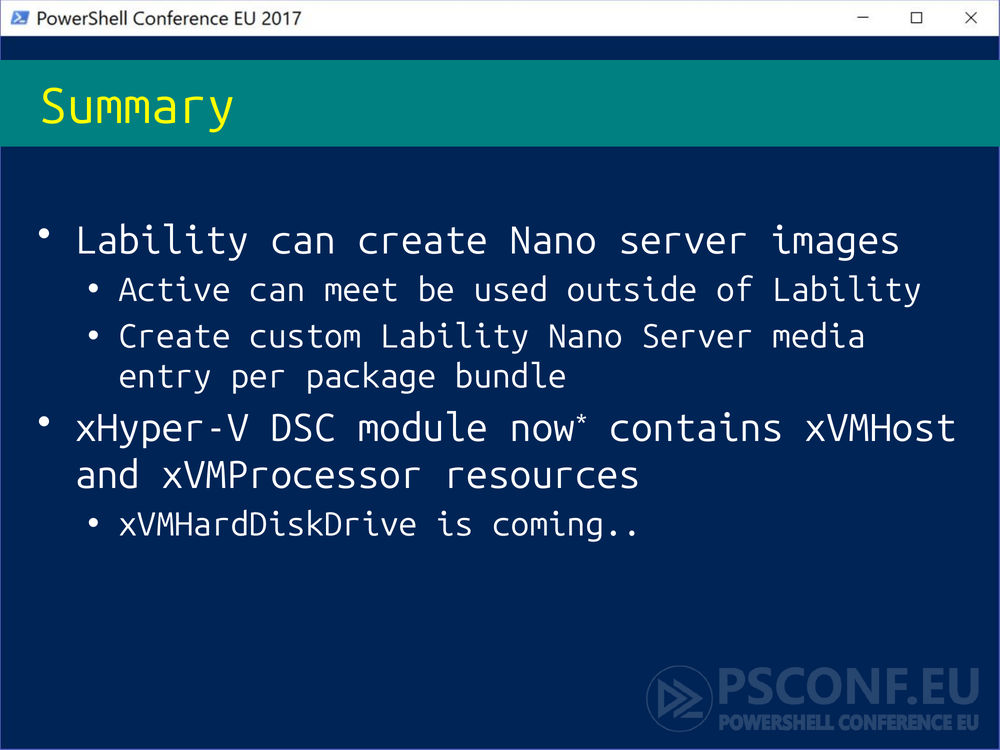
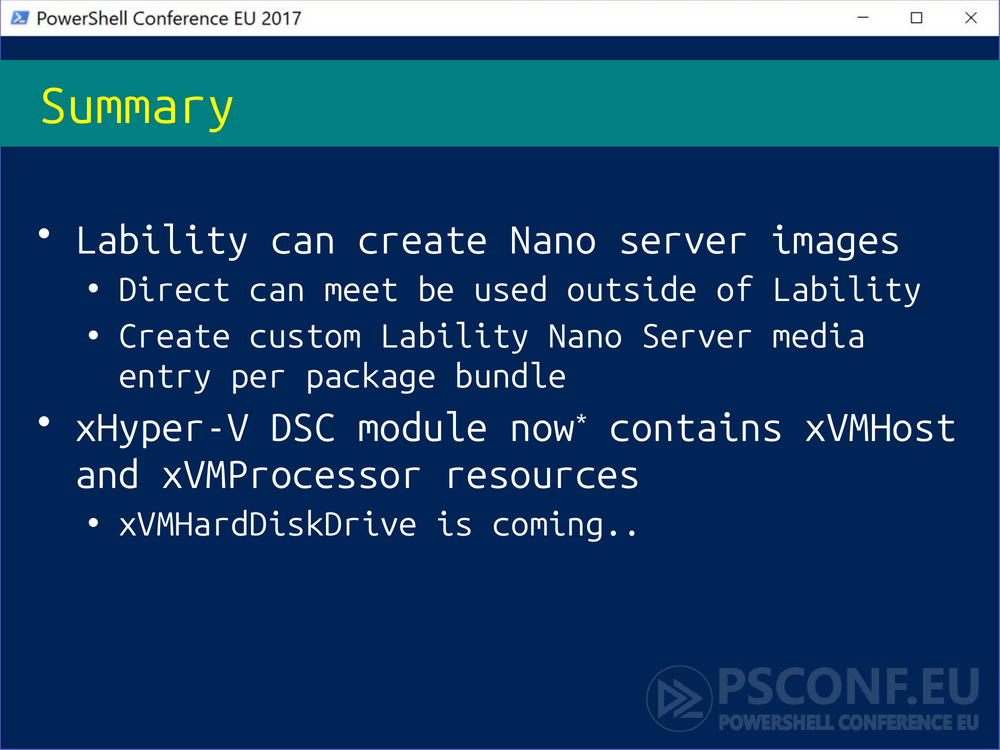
Active: Active -> Direct (175, 290)
